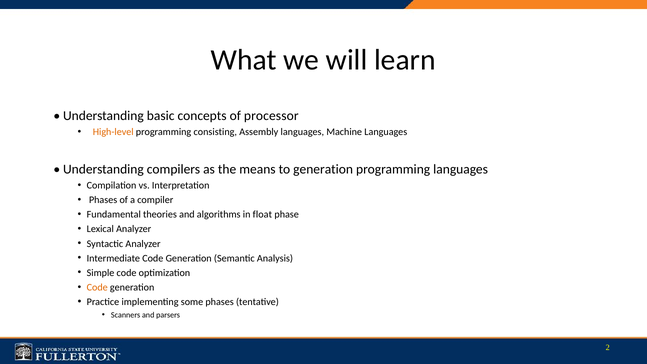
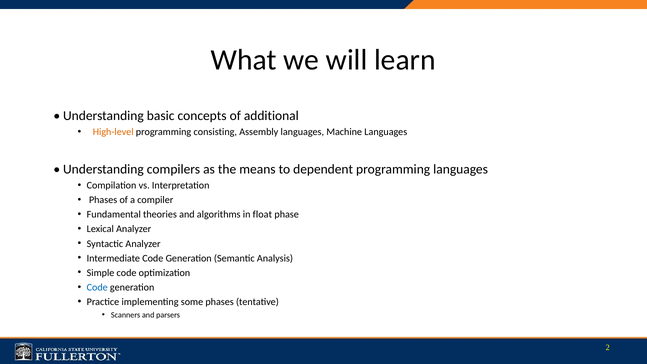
processor: processor -> additional (271, 116)
to generation: generation -> dependent (323, 169)
Code colour: orange -> blue (97, 287)
